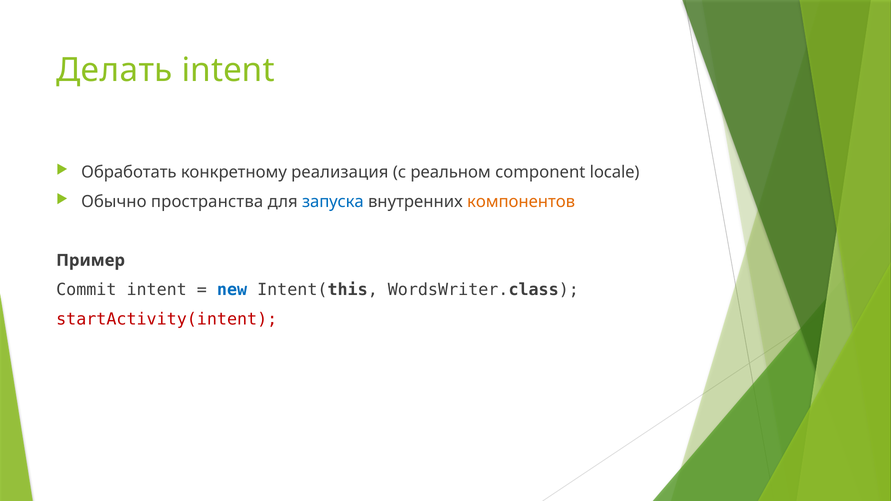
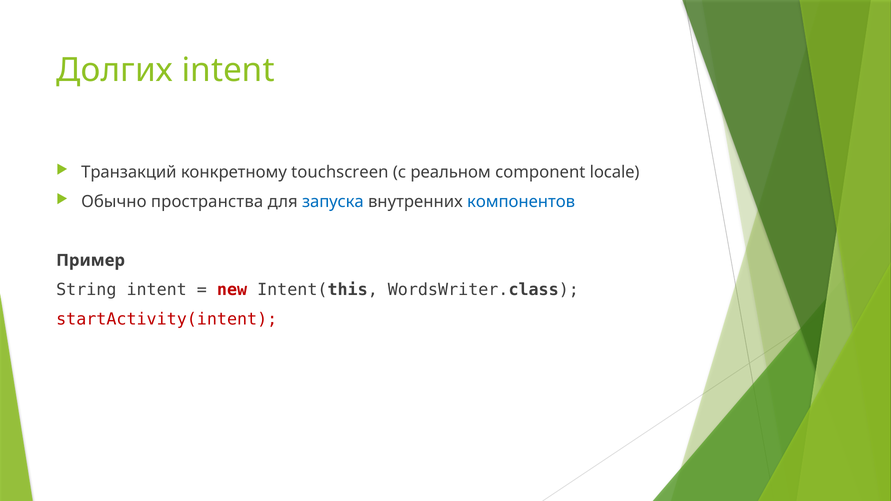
Делать: Делать -> Долгих (115, 70)
Обработать: Обработать -> Транзакций (129, 172)
реализация: реализация -> touchscreen (340, 172)
компонентов colour: orange -> blue (521, 202)
Commit: Commit -> String (86, 290)
new colour: blue -> red (232, 290)
